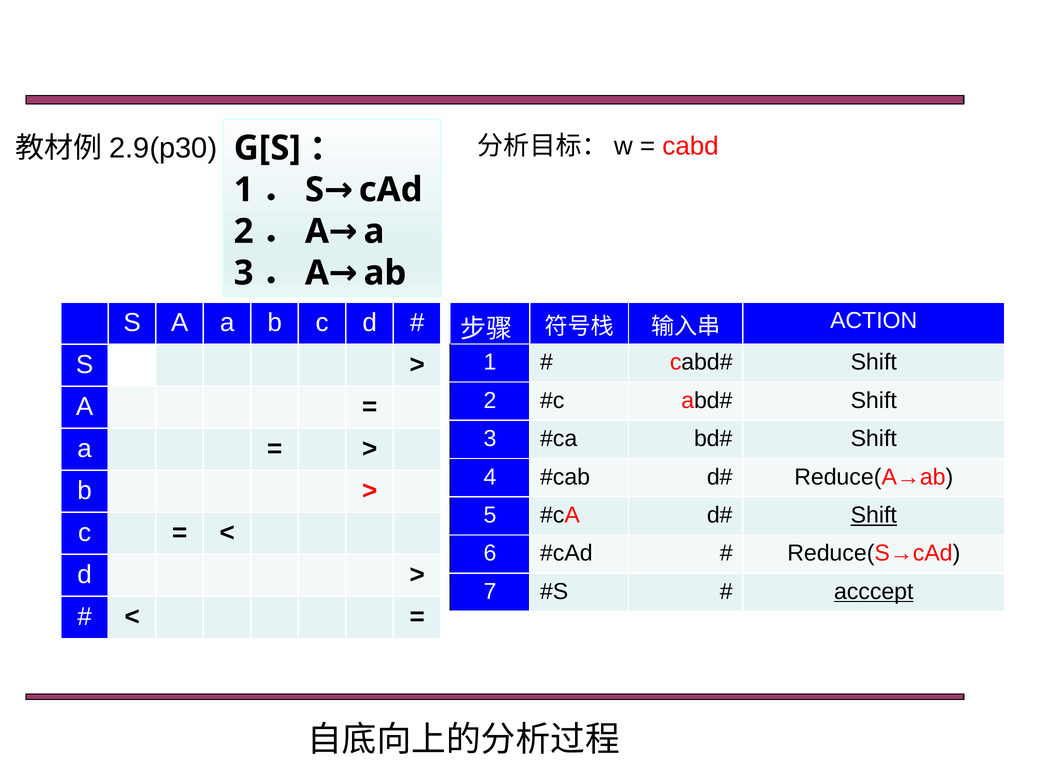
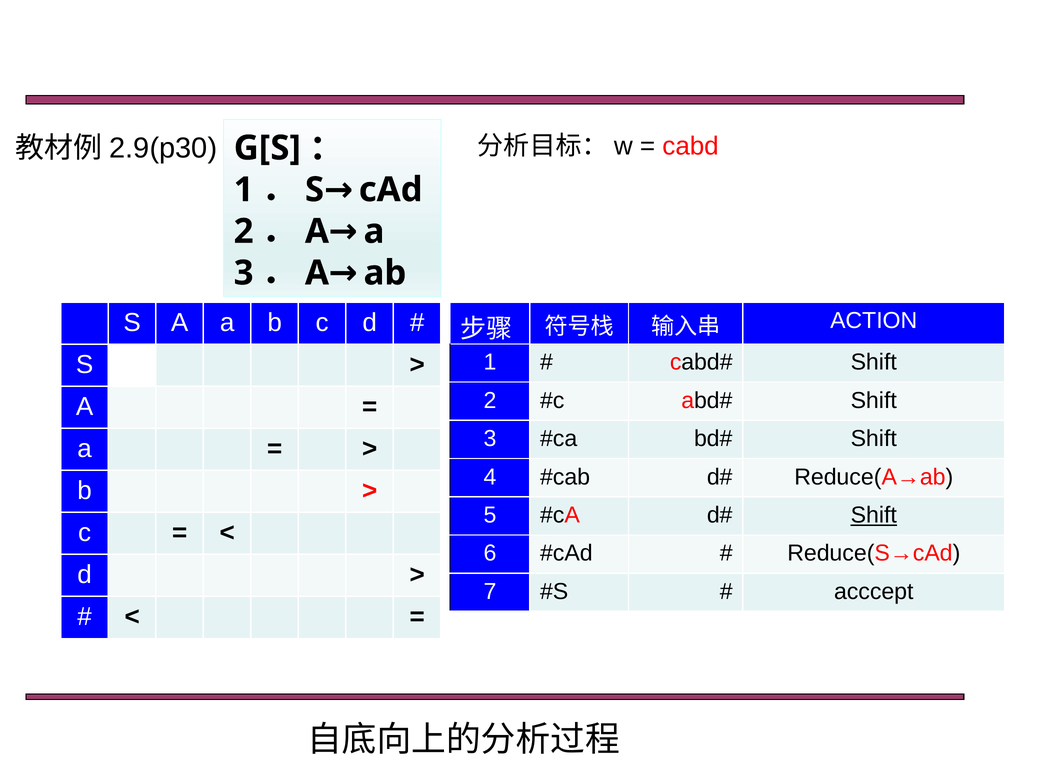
acccept underline: present -> none (874, 592)
